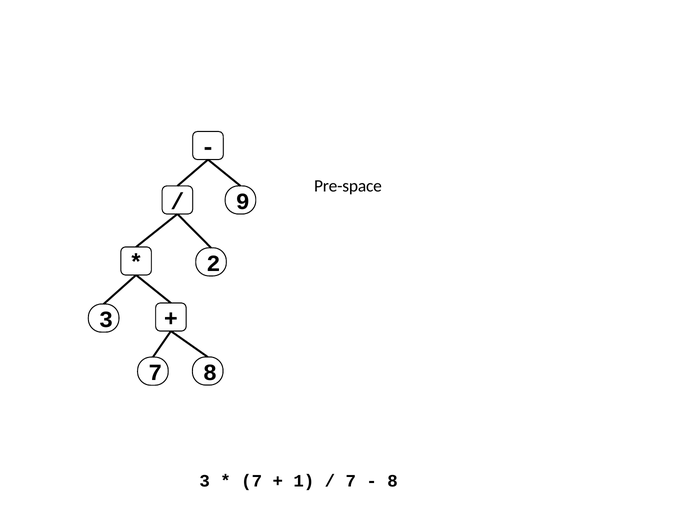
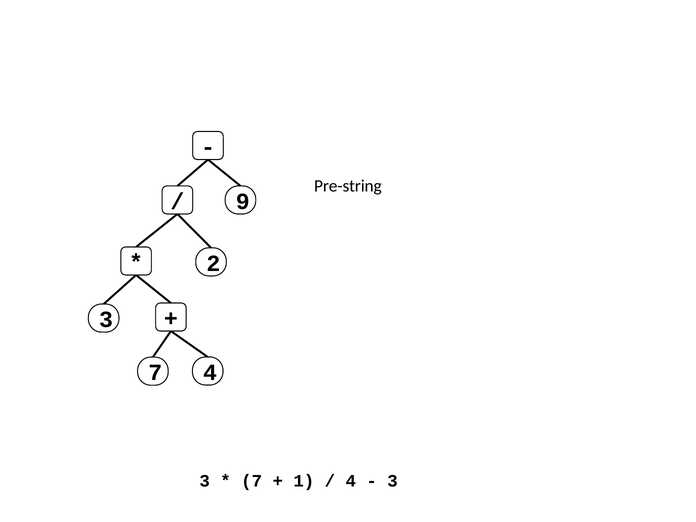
Pre-space: Pre-space -> Pre-string (348, 186)
7 8: 8 -> 4 (210, 373)
7: 7 -> 4 (351, 481)
8: 8 -> 3 (393, 481)
